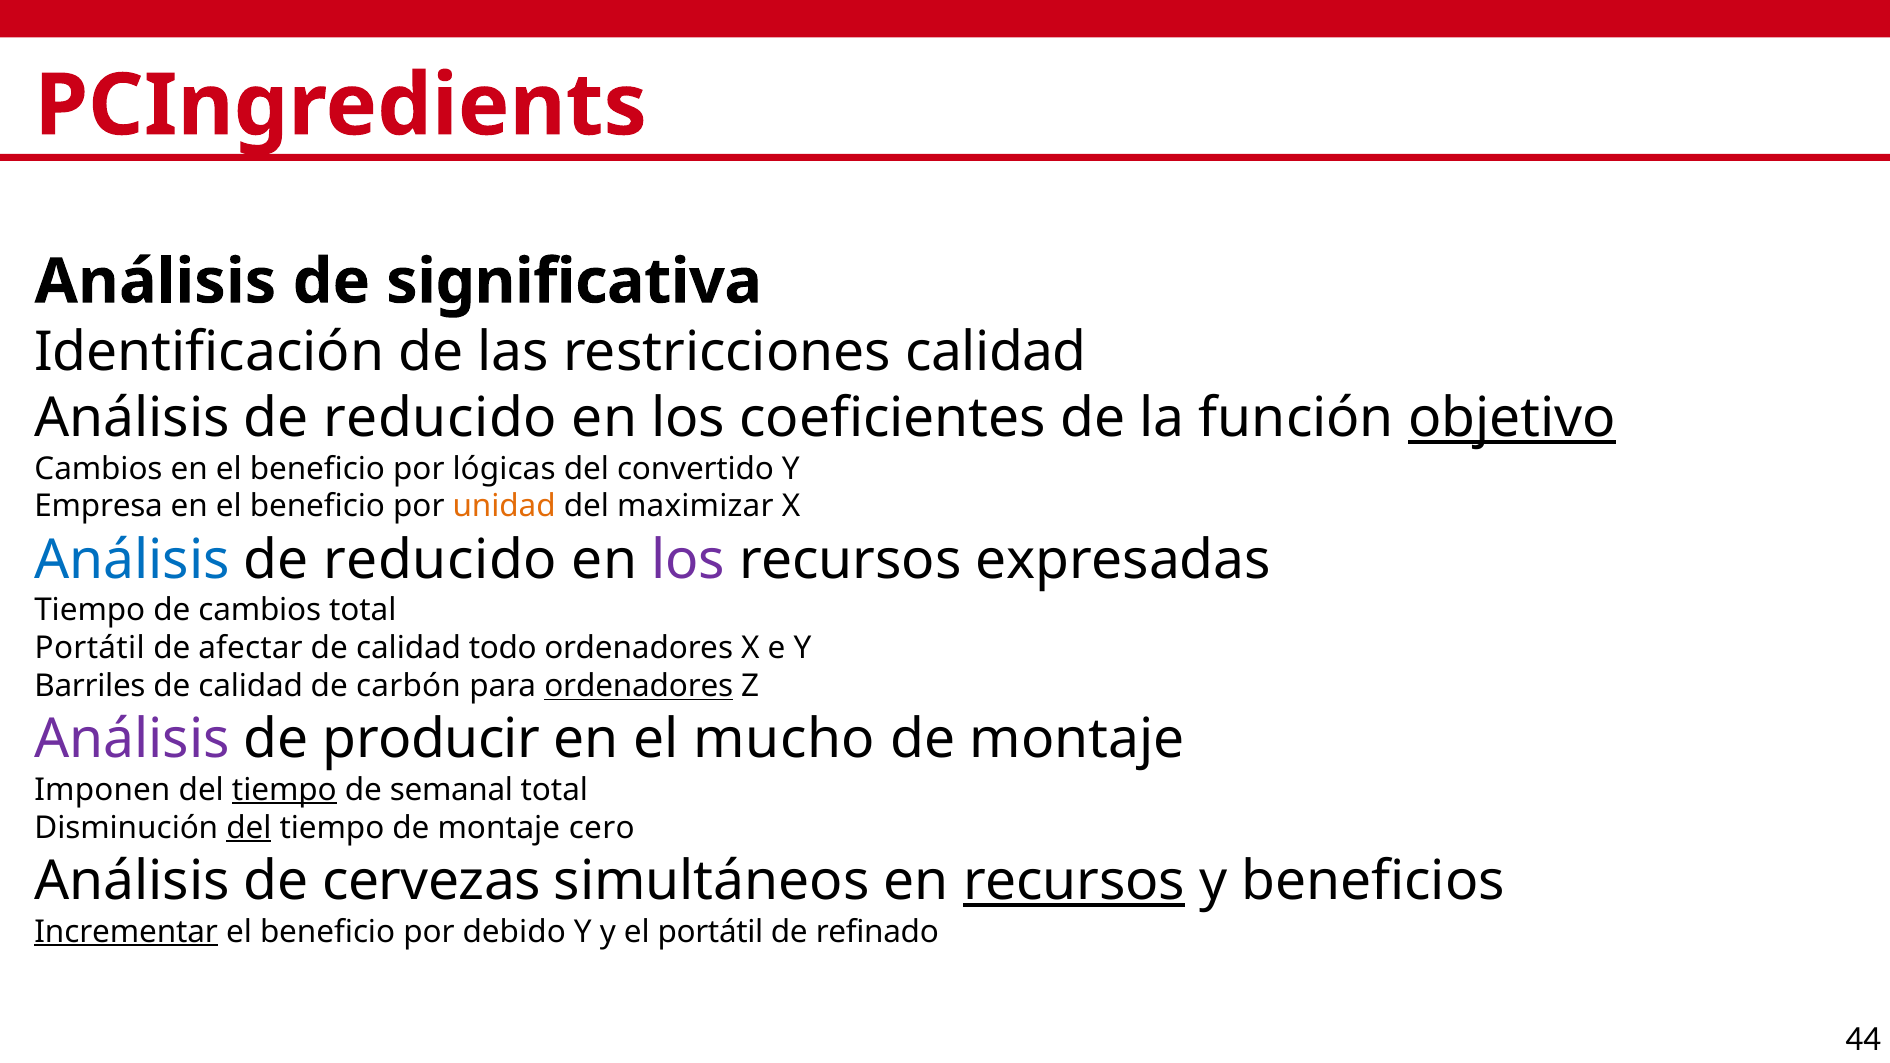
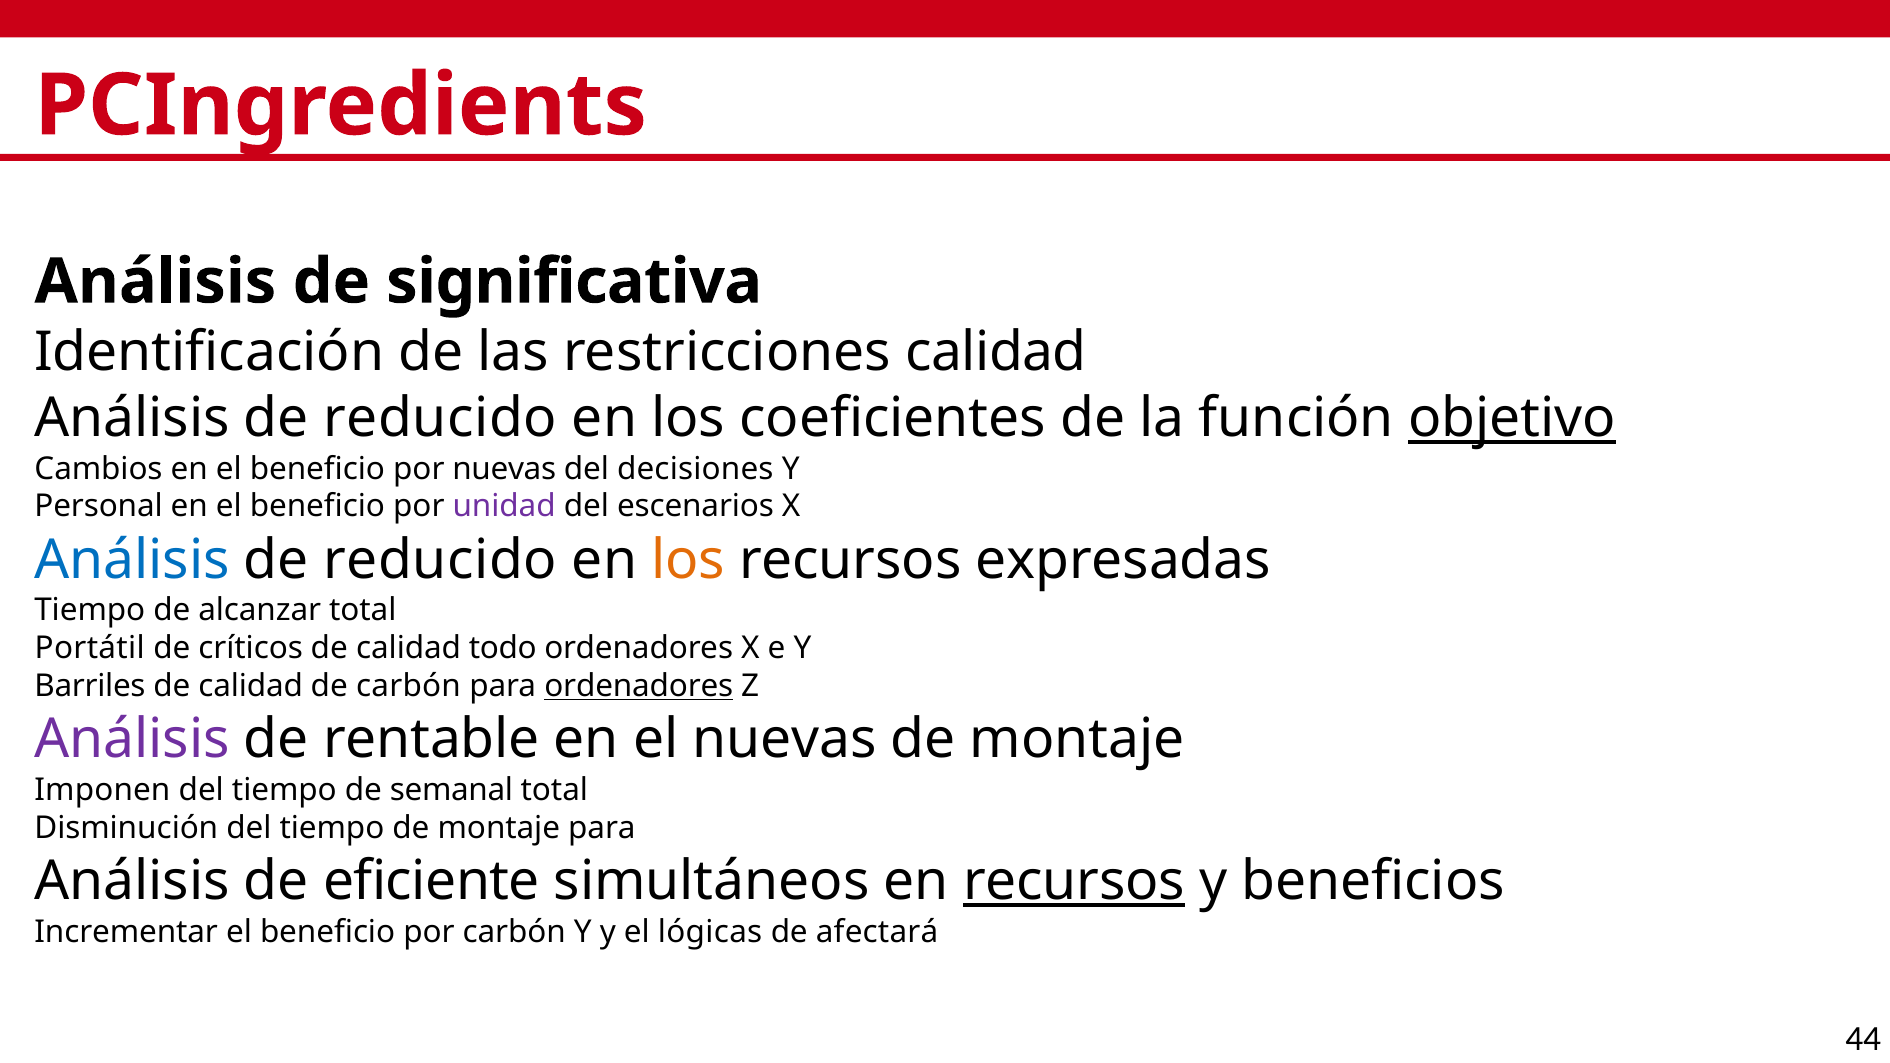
por lógicas: lógicas -> nuevas (504, 469)
convertido: convertido -> decisiones (695, 469)
Empresa: Empresa -> Personal (99, 506)
unidad colour: orange -> purple (504, 506)
maximizar: maximizar -> escenarios (695, 506)
los colour: purple -> orange (688, 560)
de cambios: cambios -> alcanzar (260, 610)
afectar: afectar -> críticos (251, 648)
producir: producir -> rentable (431, 740)
el mucho: mucho -> nuevas (785, 740)
tiempo underline: present -> none (284, 790)
del underline: present -> none (249, 828)
montaje cero: cero -> para (602, 828)
cervezas: cervezas -> eficiente (432, 881)
Incrementar underline: present -> none (126, 932)
por debido: debido -> carbón (514, 932)
el portátil: portátil -> lógicas (710, 932)
refinado: refinado -> afectará (877, 932)
